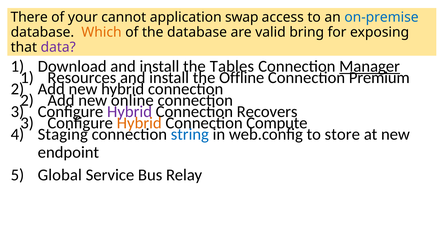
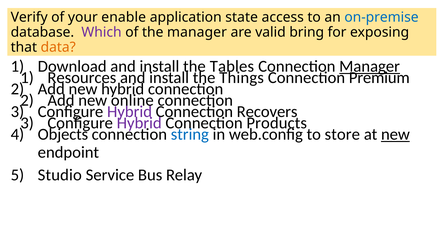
There: There -> Verify (29, 17)
cannot: cannot -> enable (124, 17)
swap: swap -> state (242, 17)
Which colour: orange -> purple (102, 32)
the database: database -> manager (197, 32)
data colour: purple -> orange (58, 47)
Offline: Offline -> Things (242, 78)
Hybrid colour: orange -> purple (139, 123)
Compute: Compute -> Products (277, 123)
Staging: Staging -> Objects (63, 134)
new underline: none -> present (395, 134)
Global: Global -> Studio (60, 175)
